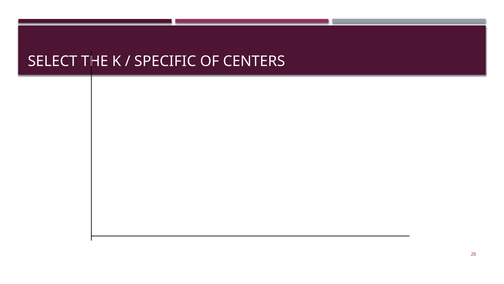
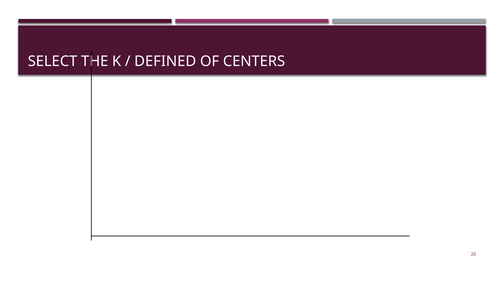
SPECIFIC: SPECIFIC -> DEFINED (165, 61)
